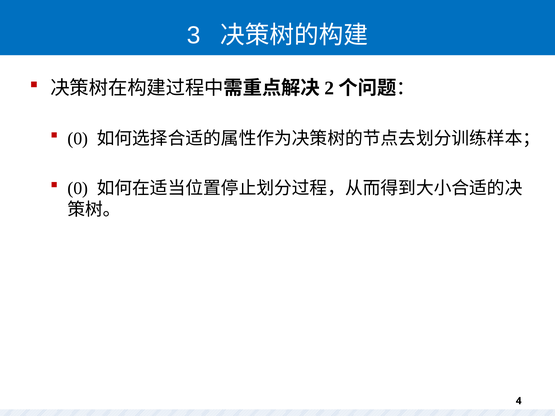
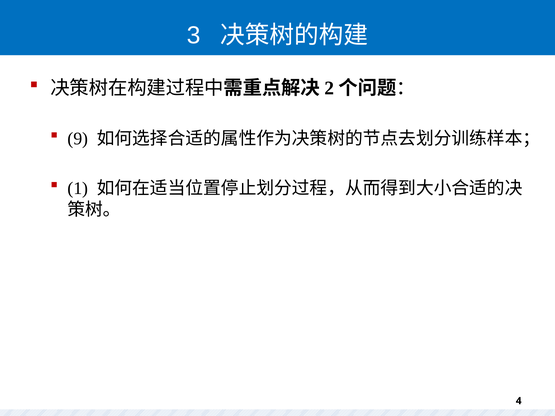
0: 0 -> 9 (78, 139)
0: 0 -> 1 (78, 188)
